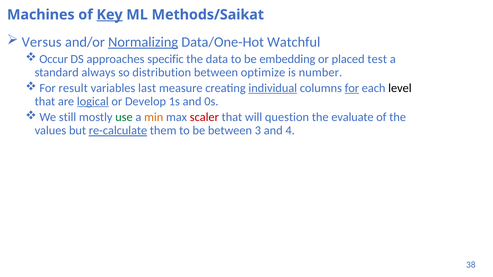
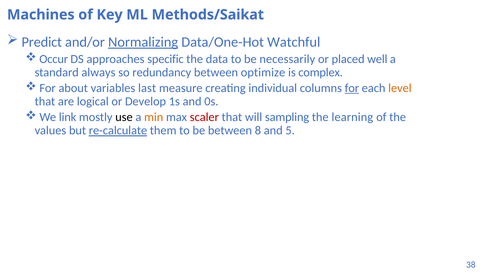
Key underline: present -> none (110, 15)
Versus: Versus -> Predict (42, 42)
embedding: embedding -> necessarily (287, 59)
test: test -> well (377, 59)
distribution: distribution -> redundancy (162, 72)
number: number -> complex (321, 72)
result: result -> about (73, 88)
individual underline: present -> none (273, 88)
level colour: black -> orange (400, 88)
logical underline: present -> none (93, 102)
still: still -> link (68, 117)
use colour: green -> black (124, 117)
question: question -> sampling (287, 117)
evaluate: evaluate -> learning (352, 117)
3: 3 -> 8 (258, 131)
4: 4 -> 5 (290, 131)
